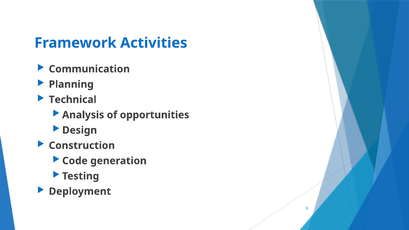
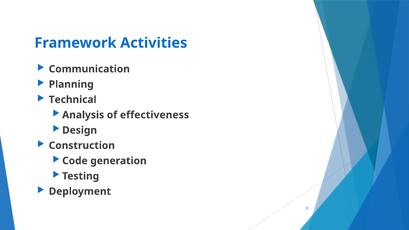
opportunities: opportunities -> effectiveness (154, 115)
